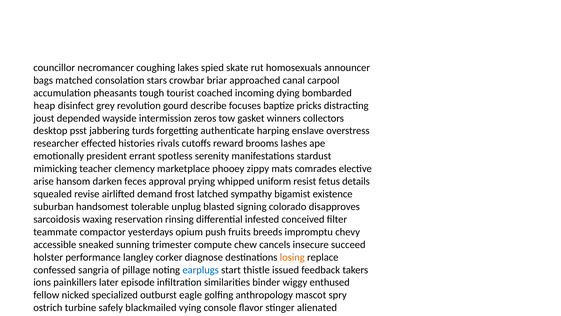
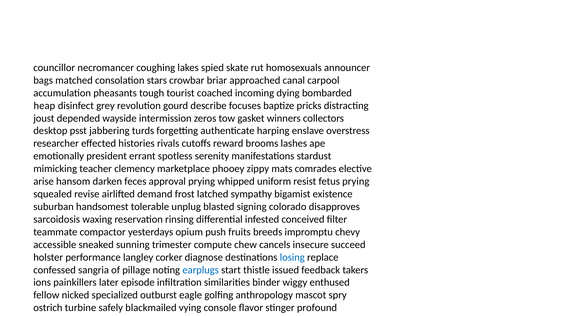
fetus details: details -> prying (356, 181)
losing colour: orange -> blue (292, 257)
stinger alienated: alienated -> profound (317, 307)
